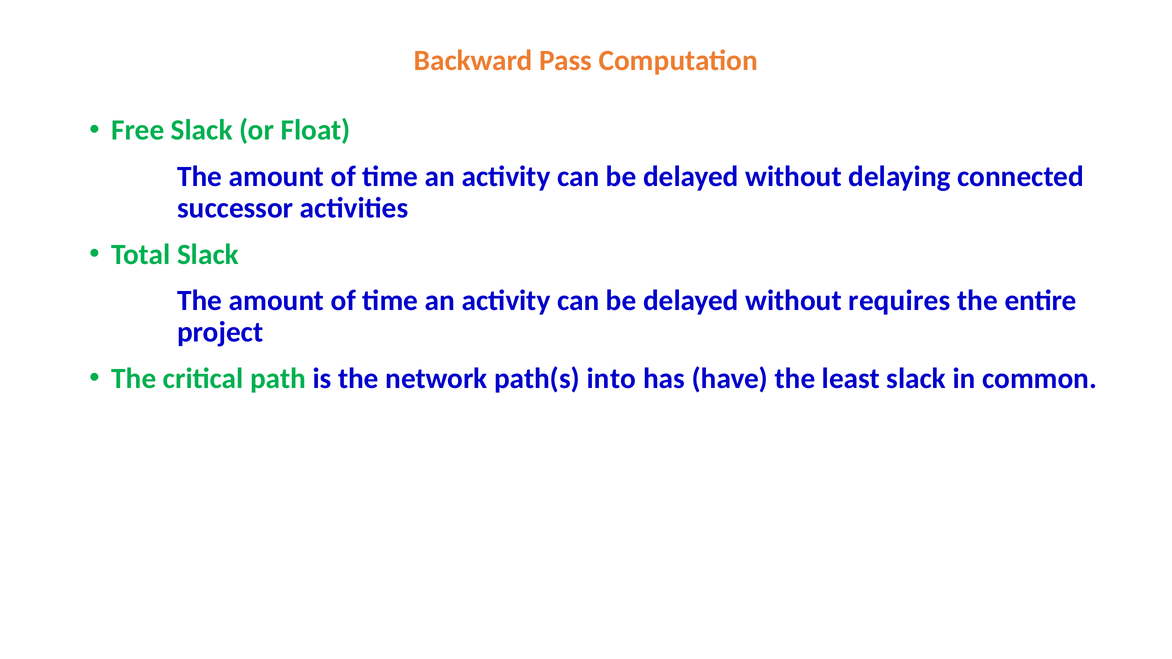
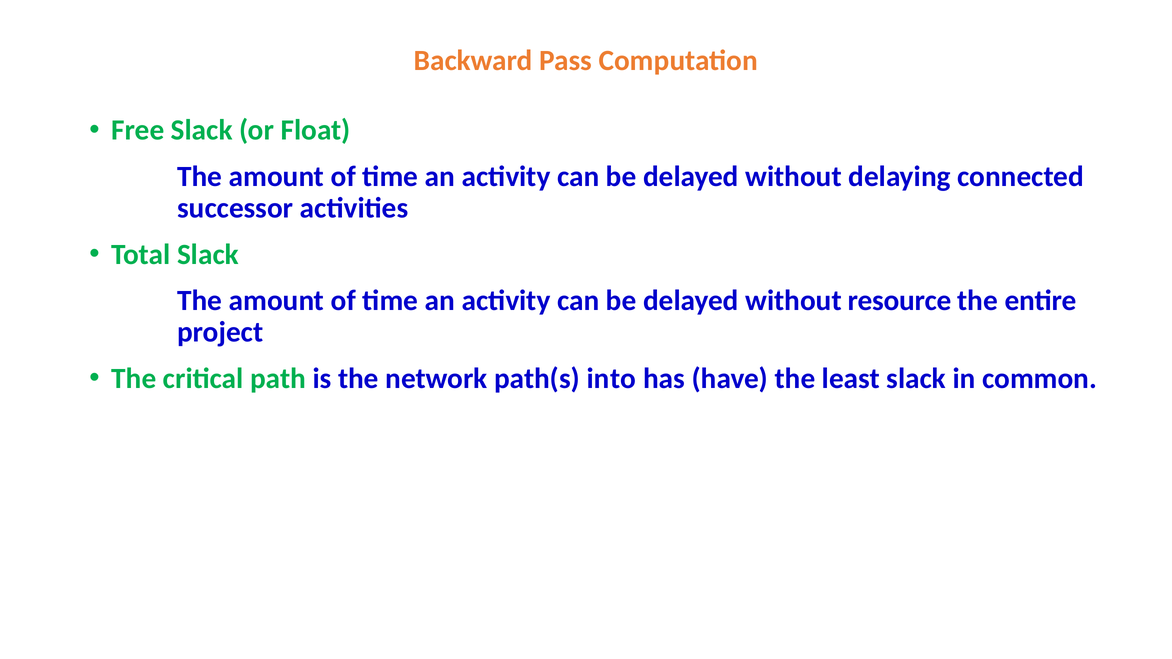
requires: requires -> resource (900, 301)
